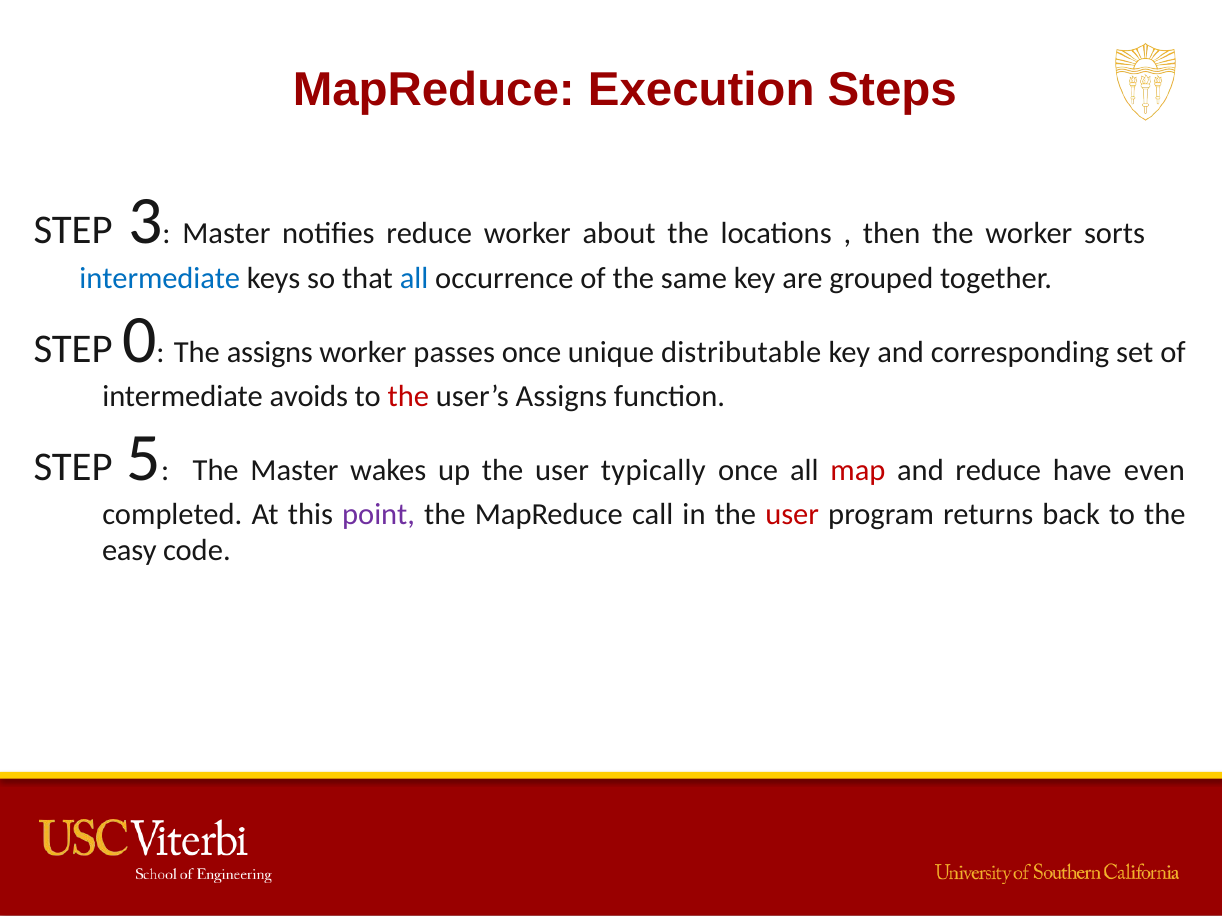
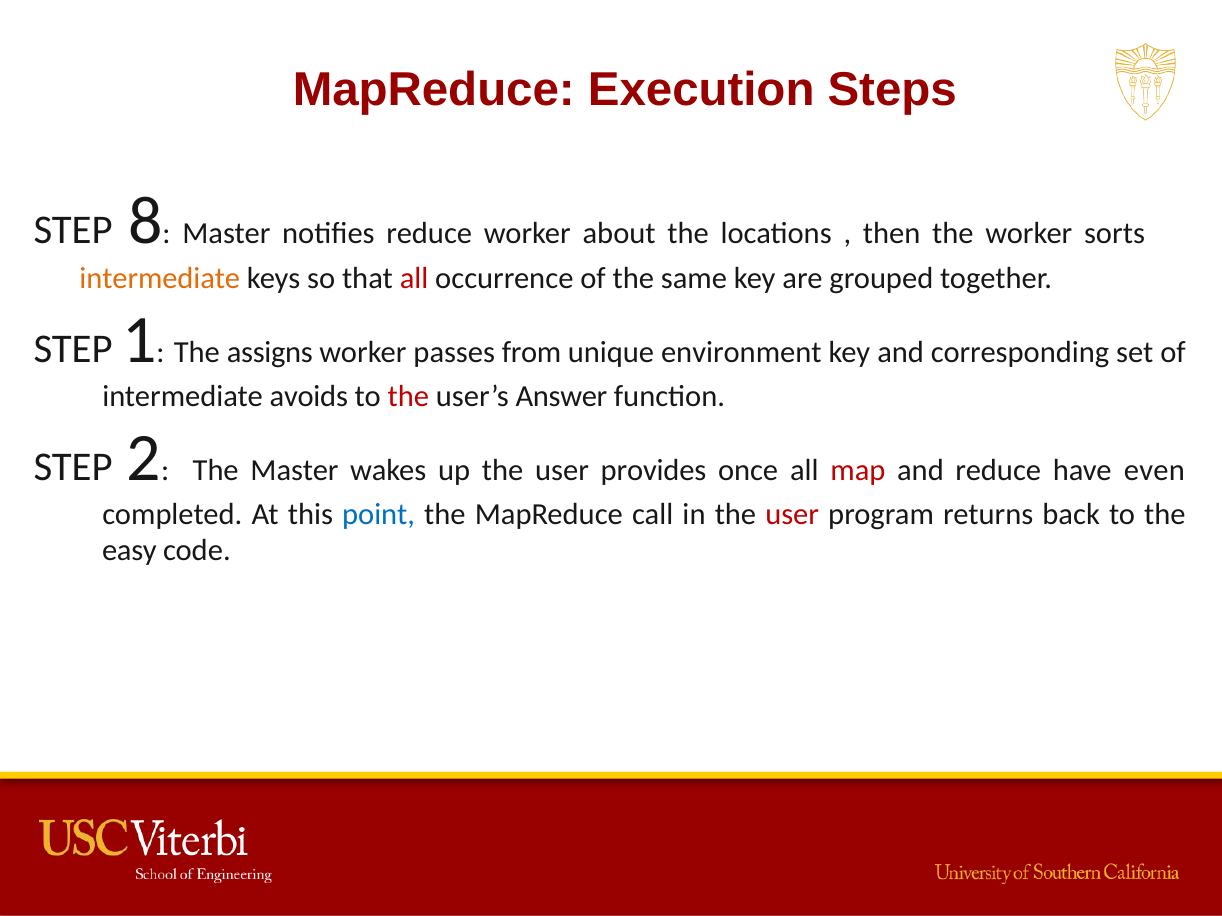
3: 3 -> 8 (145, 222)
intermediate colour: blue -> orange (160, 278)
all colour: blue -> red (414, 278)
0: 0 -> 1 (139, 340)
passes once: once -> from (532, 352)
distributable: distributable -> environment (741, 352)
user’s Assigns: Assigns -> Answer (561, 396)
5: 5 -> 2 (144, 458)
typically: typically -> provides (654, 470)
point colour: purple -> blue (379, 514)
